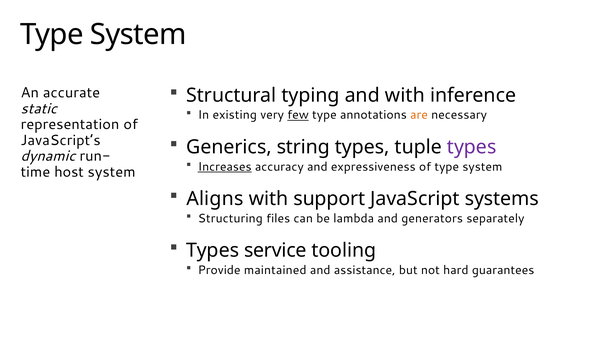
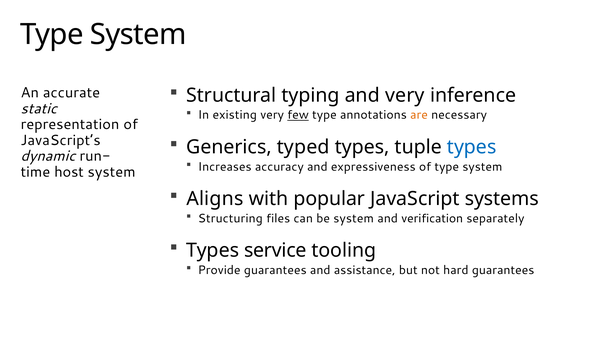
and with: with -> very (405, 95)
string: string -> typed (303, 147)
types colour: purple -> blue (472, 147)
Increases underline: present -> none (225, 166)
support: support -> popular (329, 198)
be lambda: lambda -> system (354, 218)
generators: generators -> verification (432, 218)
Provide maintained: maintained -> guarantees (275, 270)
